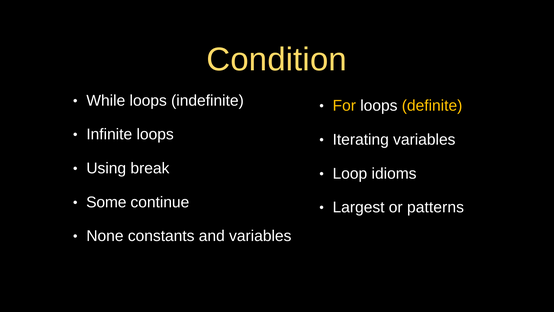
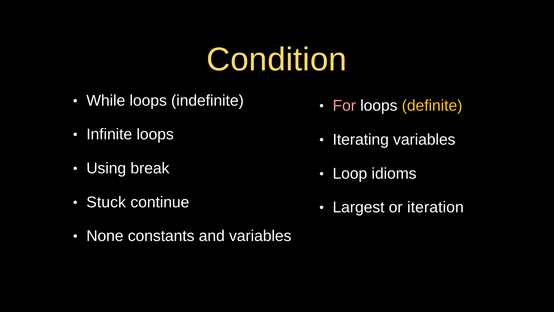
For colour: yellow -> pink (344, 106)
Some: Some -> Stuck (106, 202)
patterns: patterns -> iteration (435, 207)
